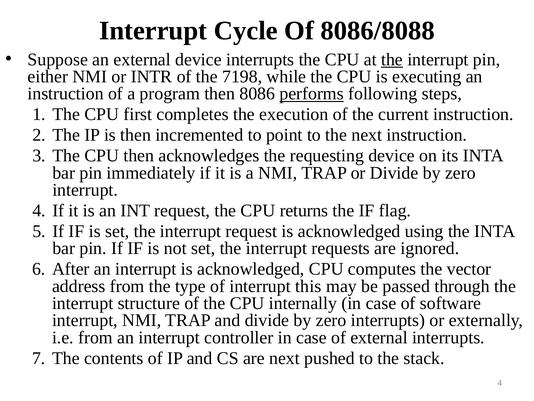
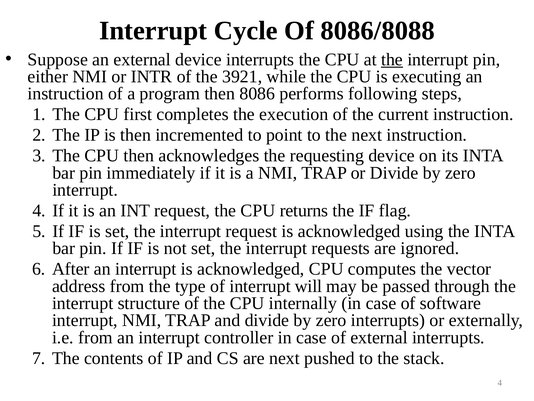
7198: 7198 -> 3921 (242, 76)
performs underline: present -> none (312, 94)
this: this -> will (309, 286)
